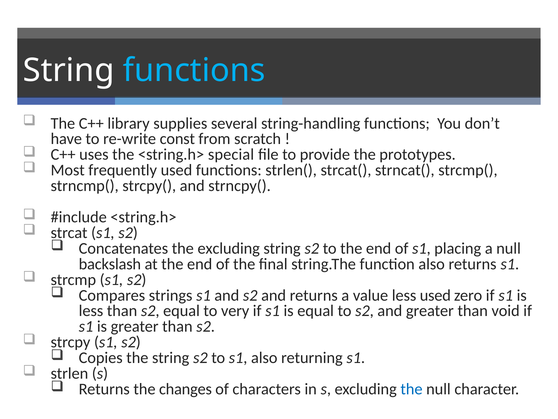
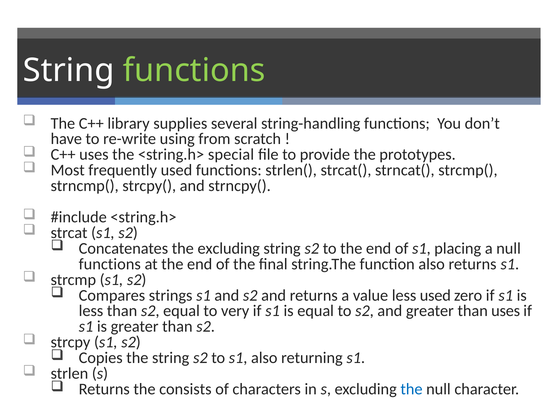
functions colour: light blue -> light green (194, 70)
const: const -> using (177, 139)
backslash: backslash -> functions (110, 264)
than void: void -> uses (506, 311)
changes: changes -> consists (185, 389)
